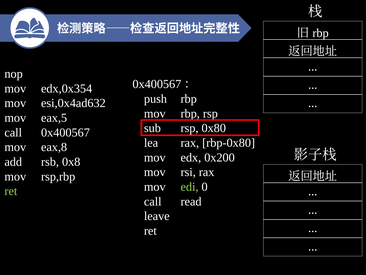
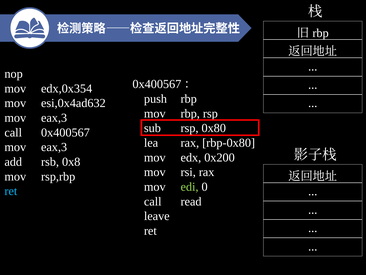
eax,5: eax,5 -> eax,3 (54, 118)
eax,8: eax,8 -> eax,3 (54, 147)
ret colour: light green -> light blue (11, 191)
